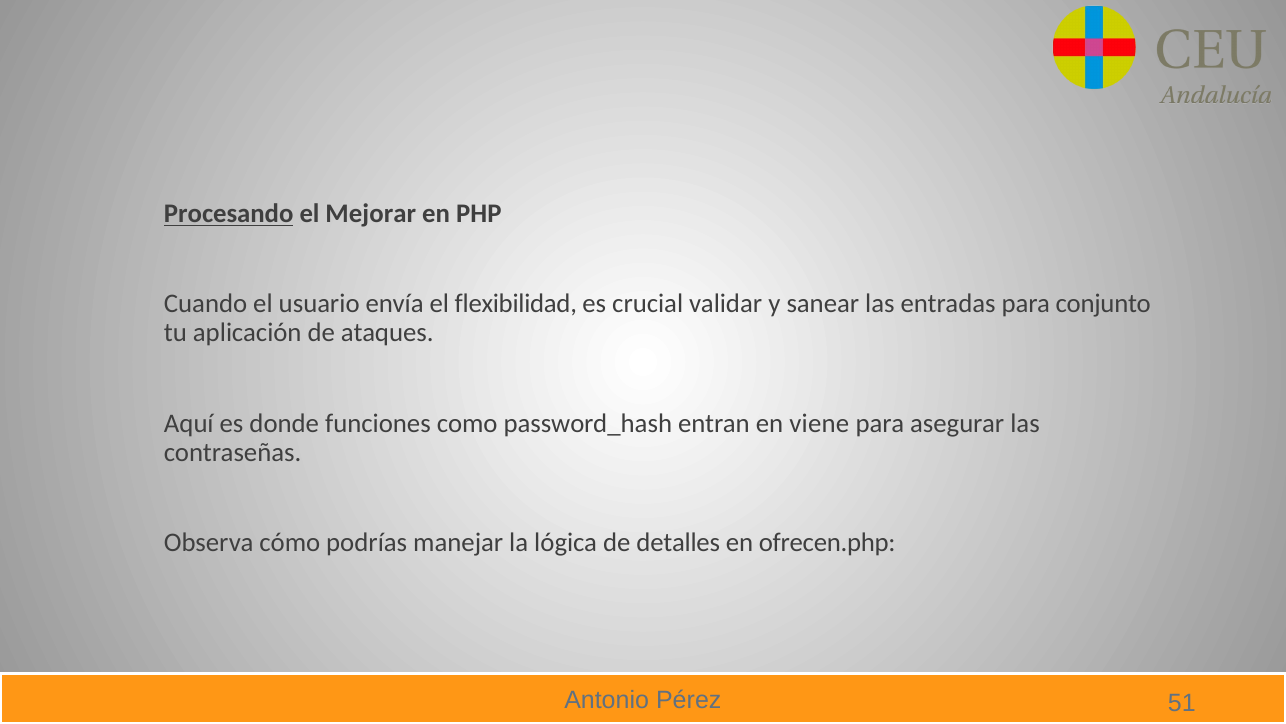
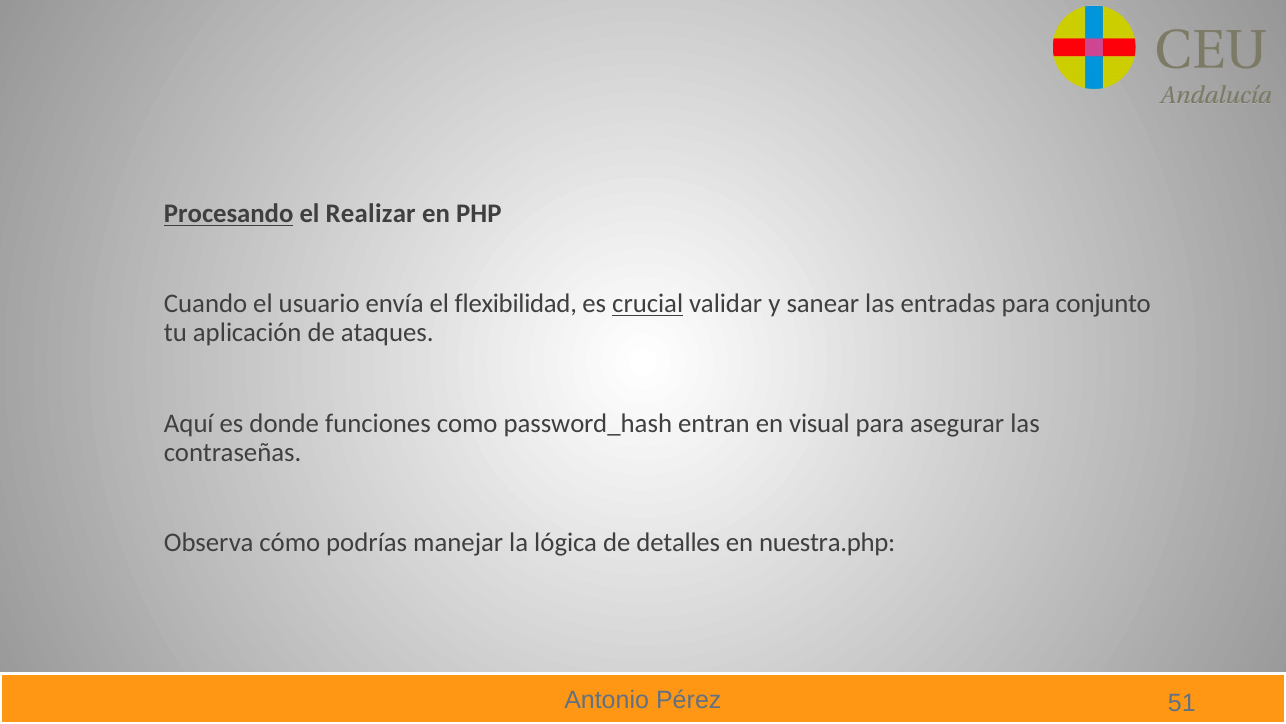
Mejorar: Mejorar -> Realizar (371, 214)
crucial underline: none -> present (648, 304)
viene: viene -> visual (820, 423)
ofrecen.php: ofrecen.php -> nuestra.php (827, 542)
